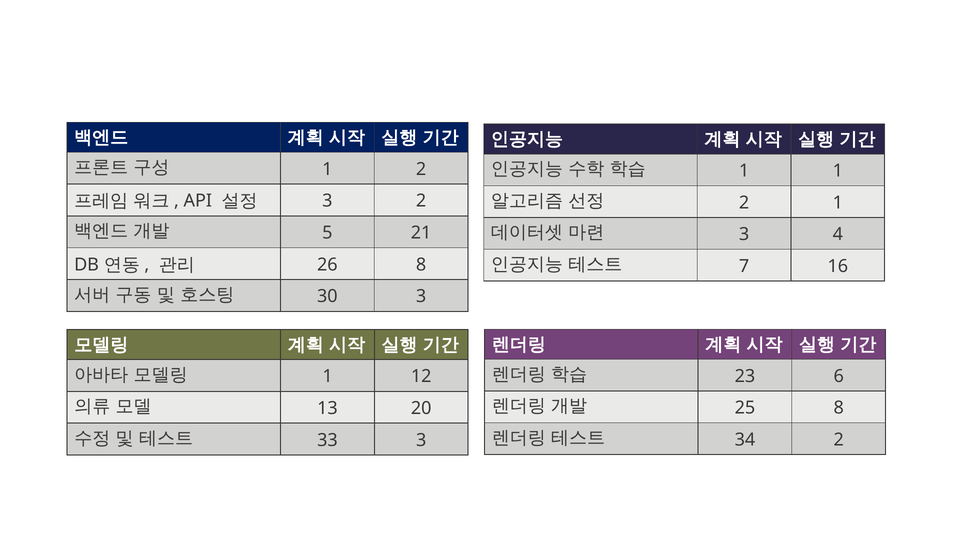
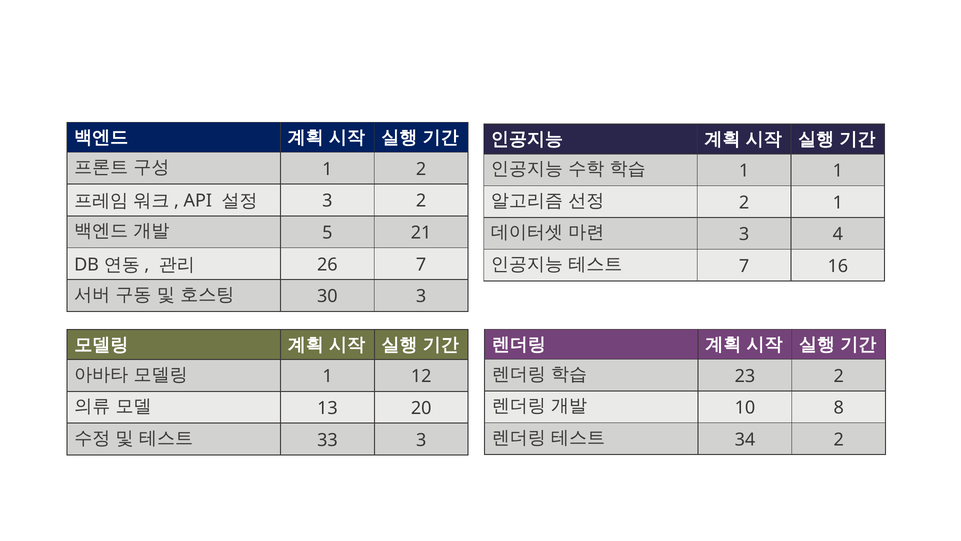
26 8: 8 -> 7 (421, 264)
23 6: 6 -> 2 (839, 376)
25: 25 -> 10 (745, 408)
